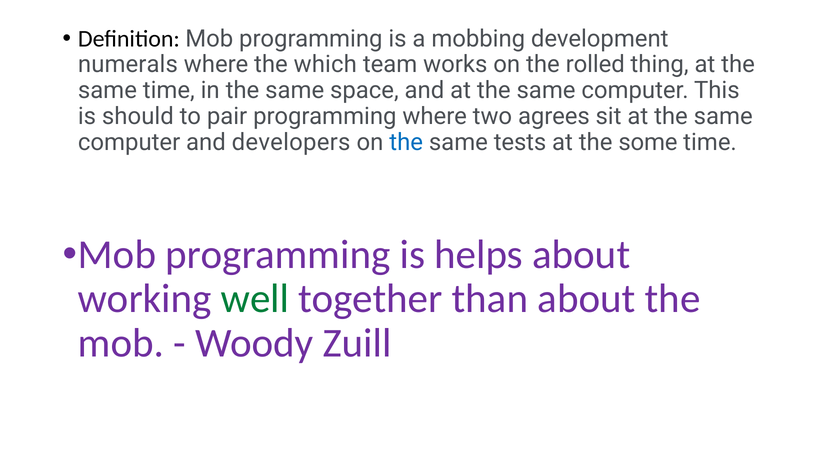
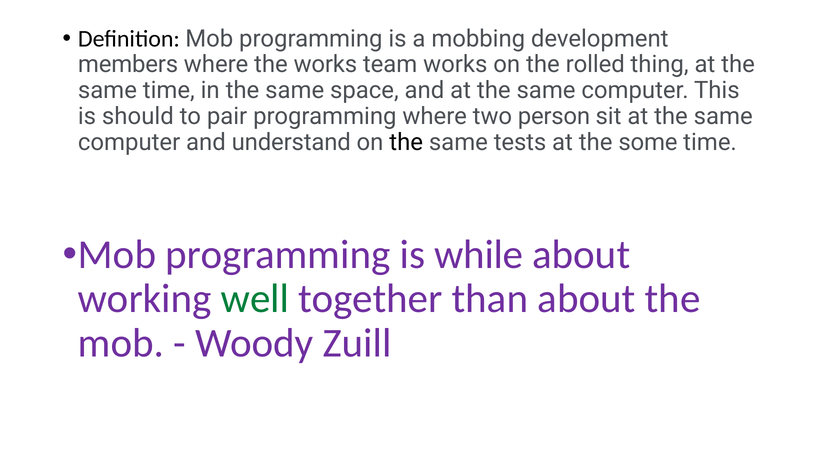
numerals: numerals -> members (128, 64)
the which: which -> works (325, 64)
agrees: agrees -> person (554, 116)
developers: developers -> understand (291, 142)
the colour: blue -> black (406, 142)
helps: helps -> while (479, 254)
